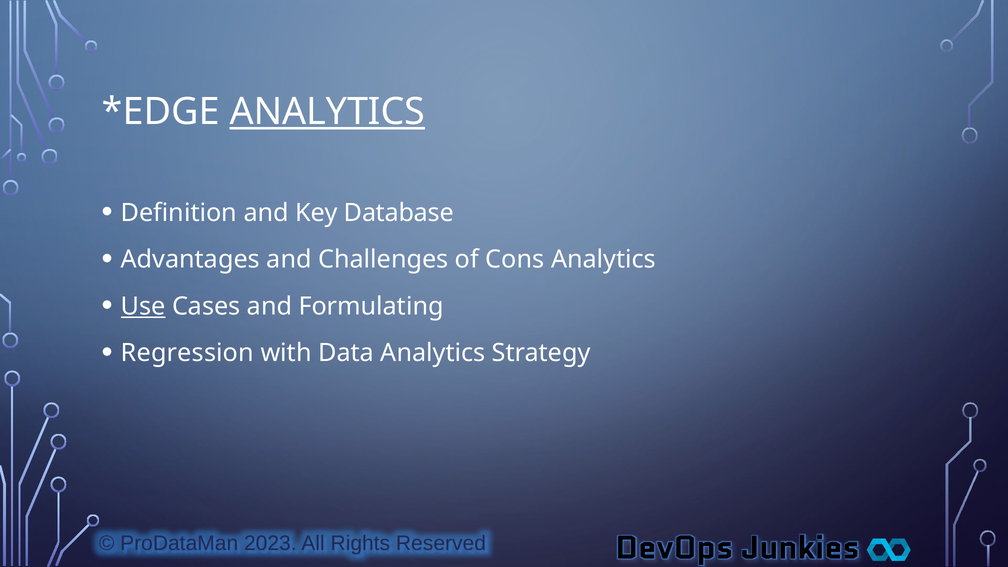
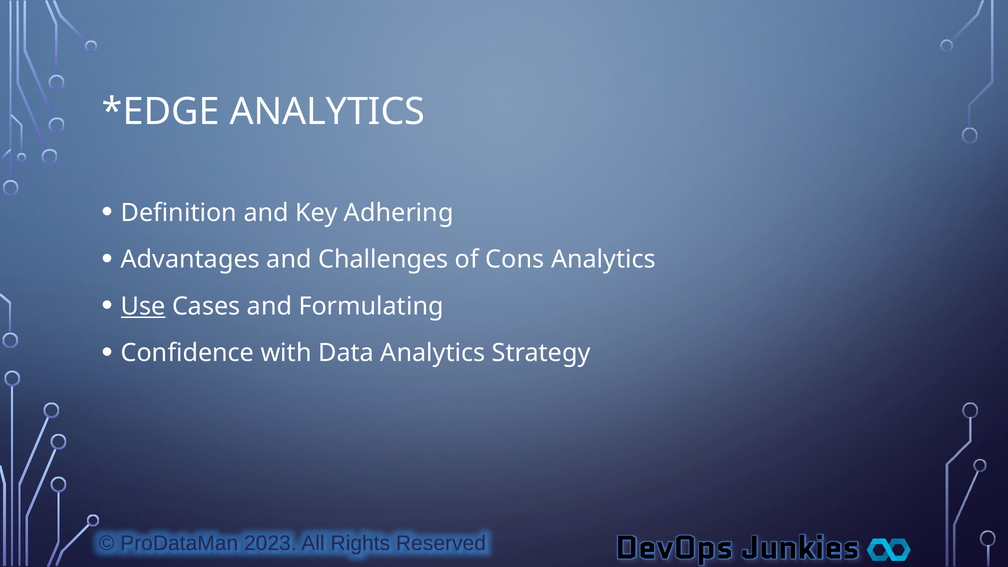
ANALYTICS underline: present -> none (327, 112)
Database: Database -> Adhering (399, 213)
Regression: Regression -> Confidence (188, 353)
